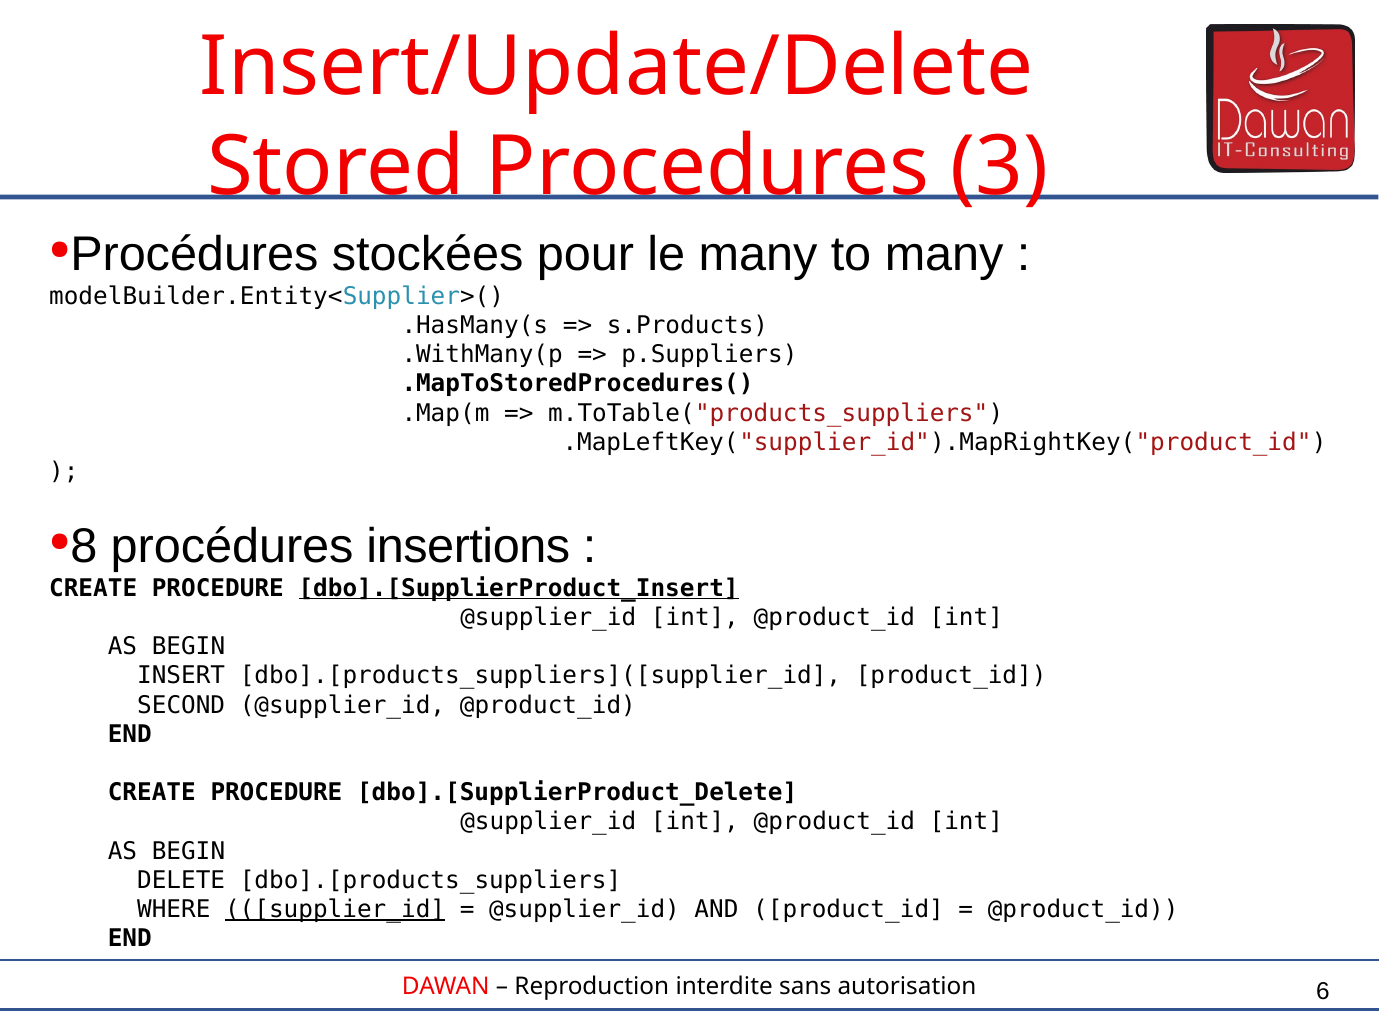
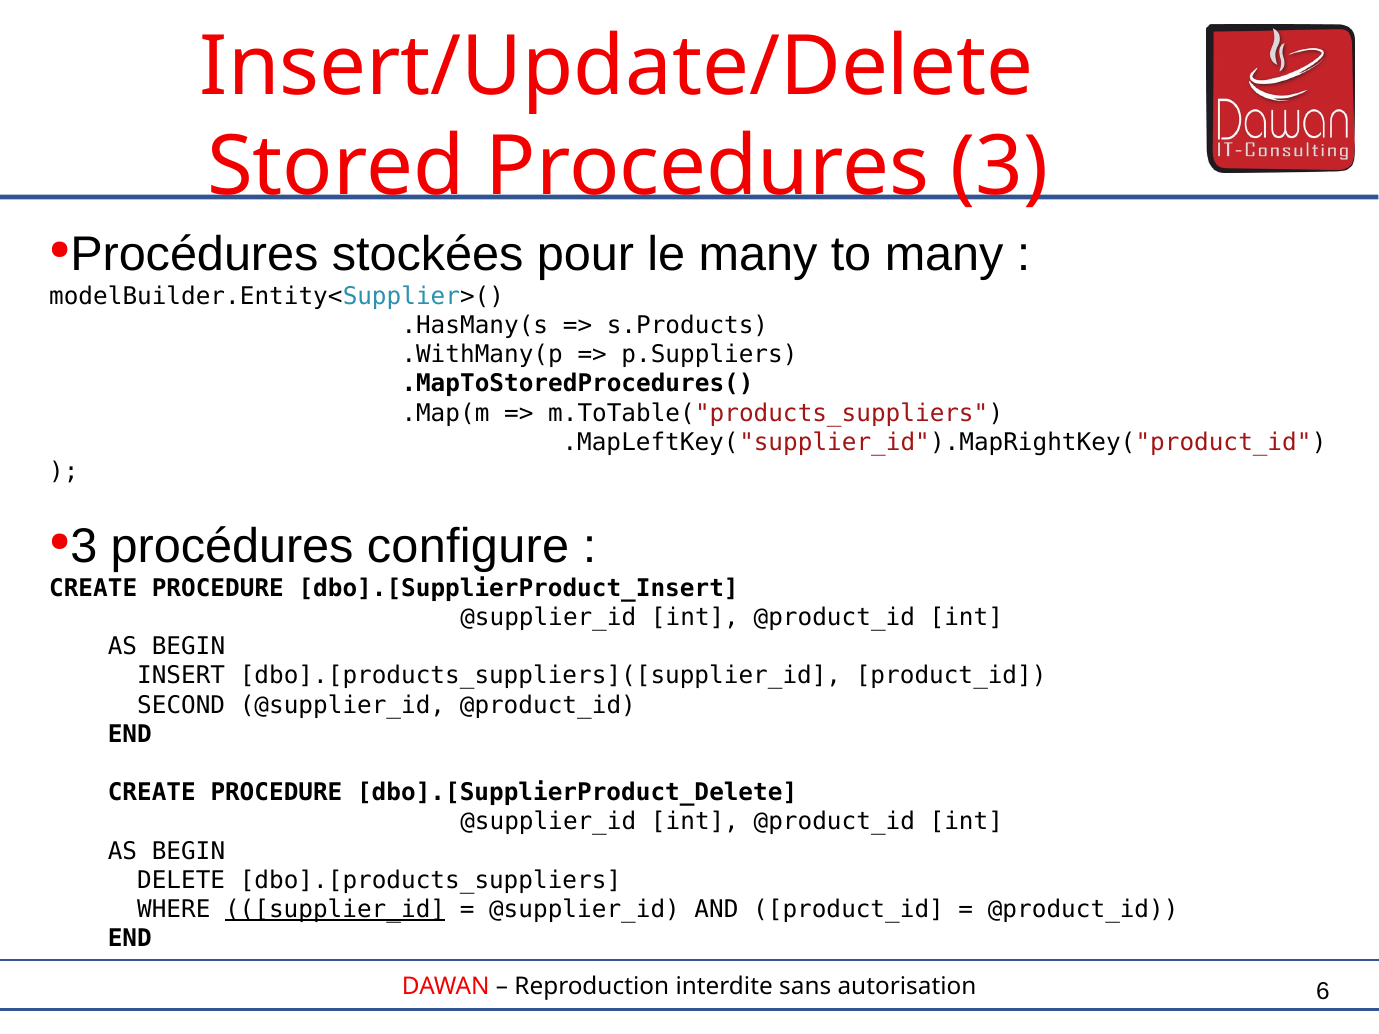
8: 8 -> 3 (84, 546)
insertions: insertions -> configure (468, 546)
dbo].[SupplierProduct_Insert underline: present -> none (519, 588)
